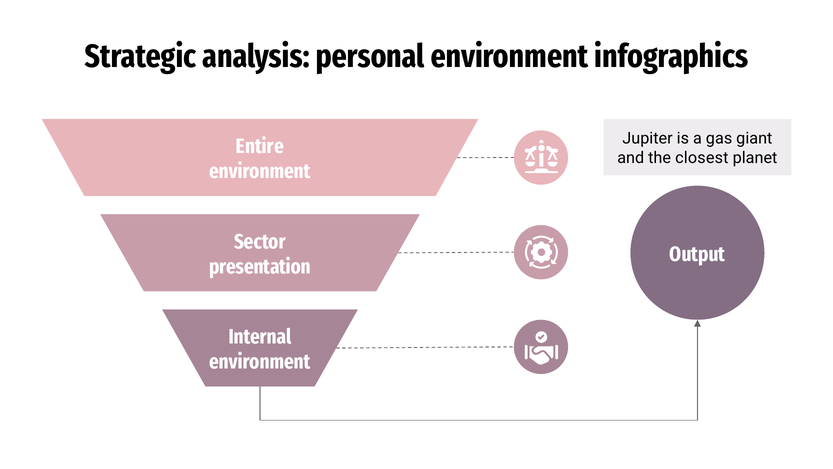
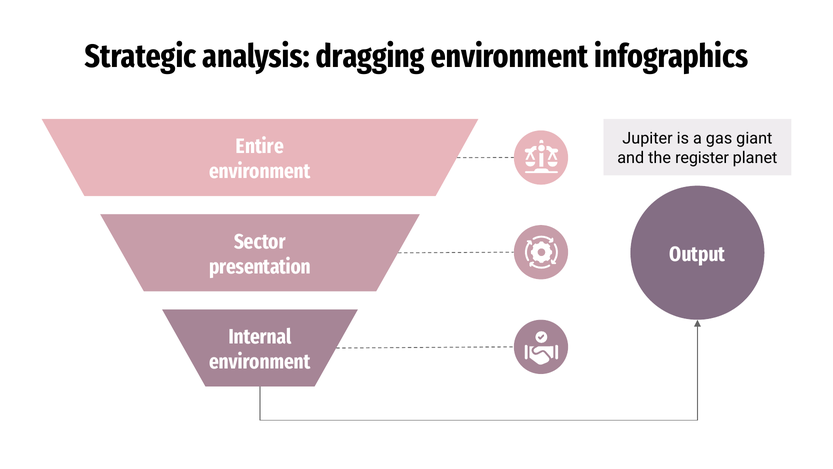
personal: personal -> dragging (370, 57)
closest: closest -> register (702, 158)
